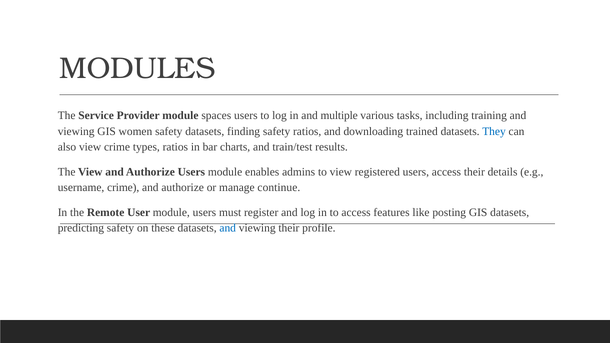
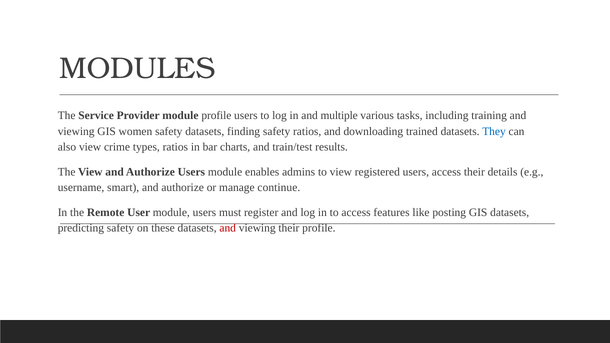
module spaces: spaces -> profile (216, 116)
username crime: crime -> smart (123, 188)
and colour: blue -> red (228, 228)
